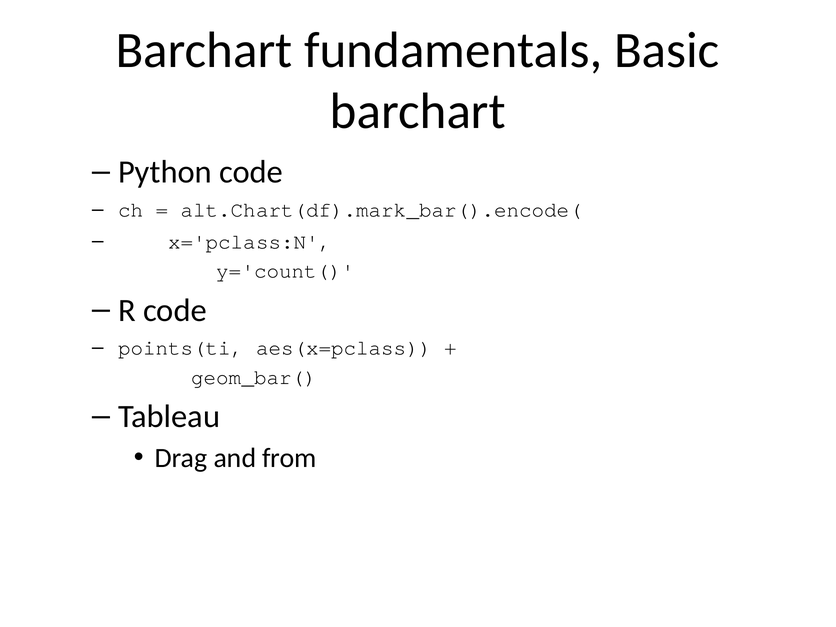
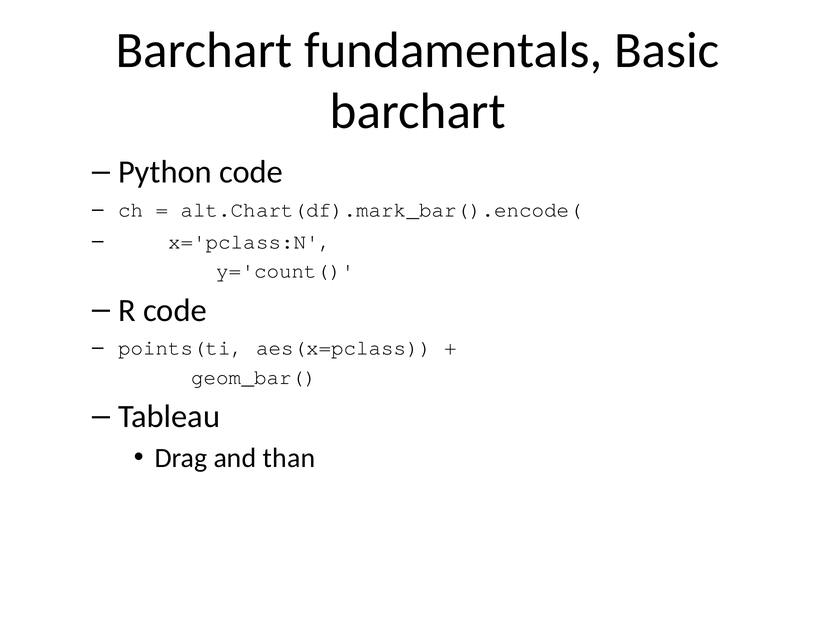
from: from -> than (289, 458)
